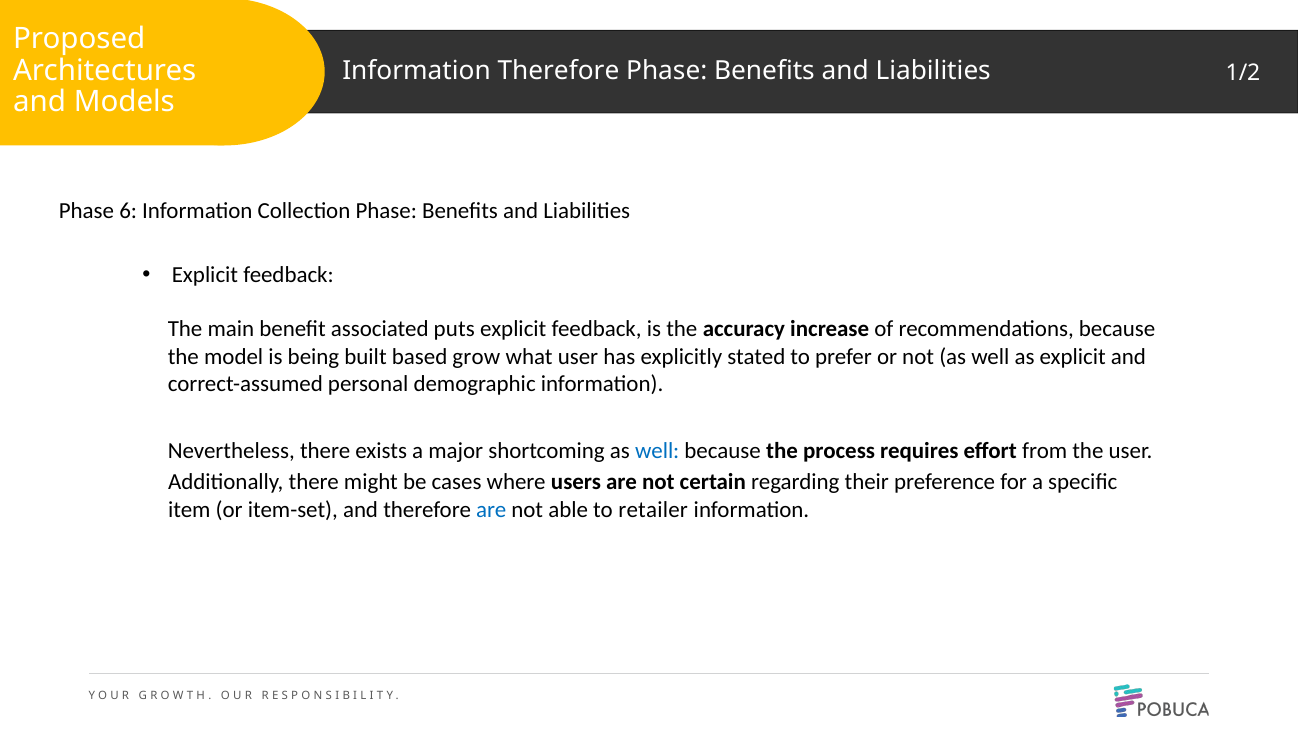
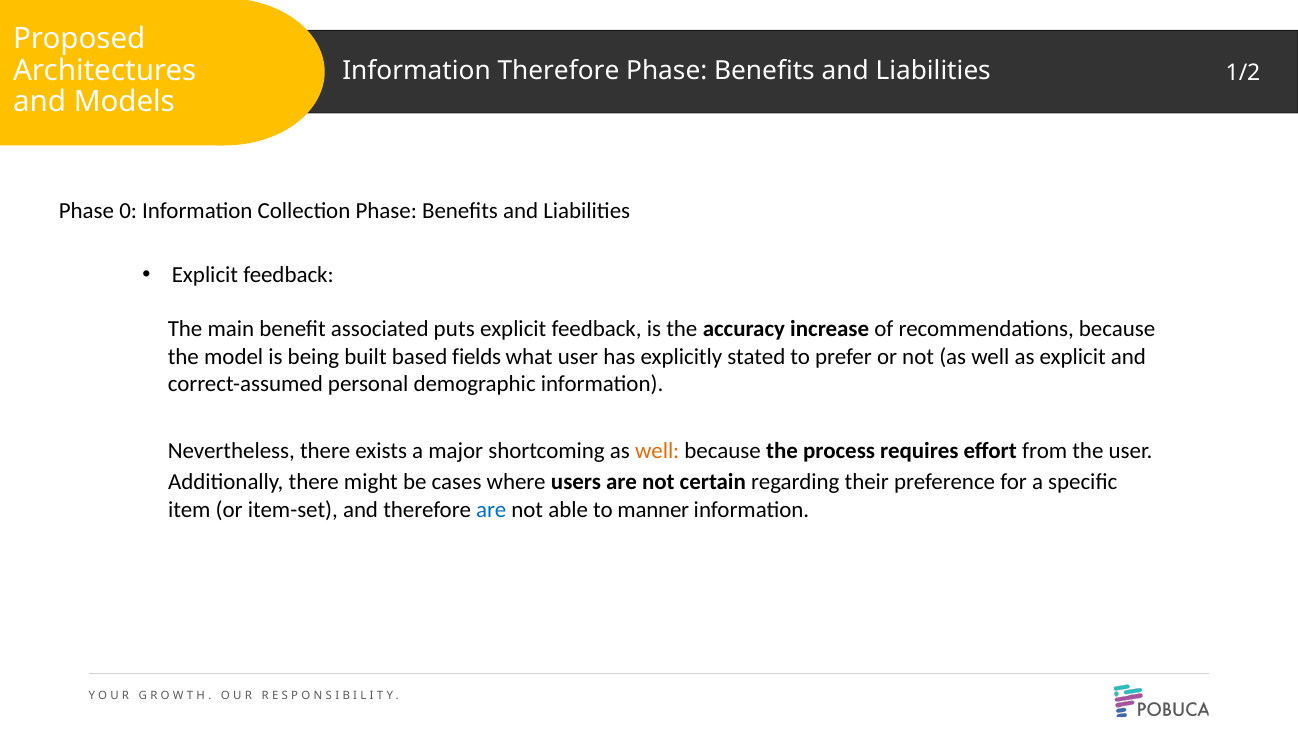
6: 6 -> 0 (128, 211)
grow: grow -> fields (477, 357)
well colour: blue -> orange (657, 451)
retailer: retailer -> manner (653, 510)
